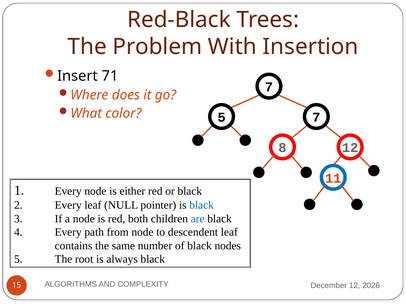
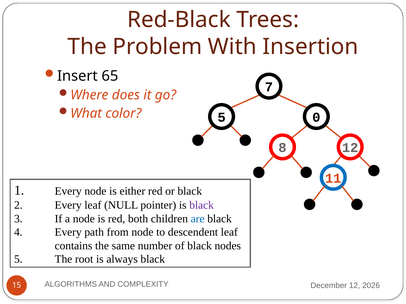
71: 71 -> 65 (110, 76)
5 7: 7 -> 0 (316, 118)
black colour: blue -> purple (202, 206)
